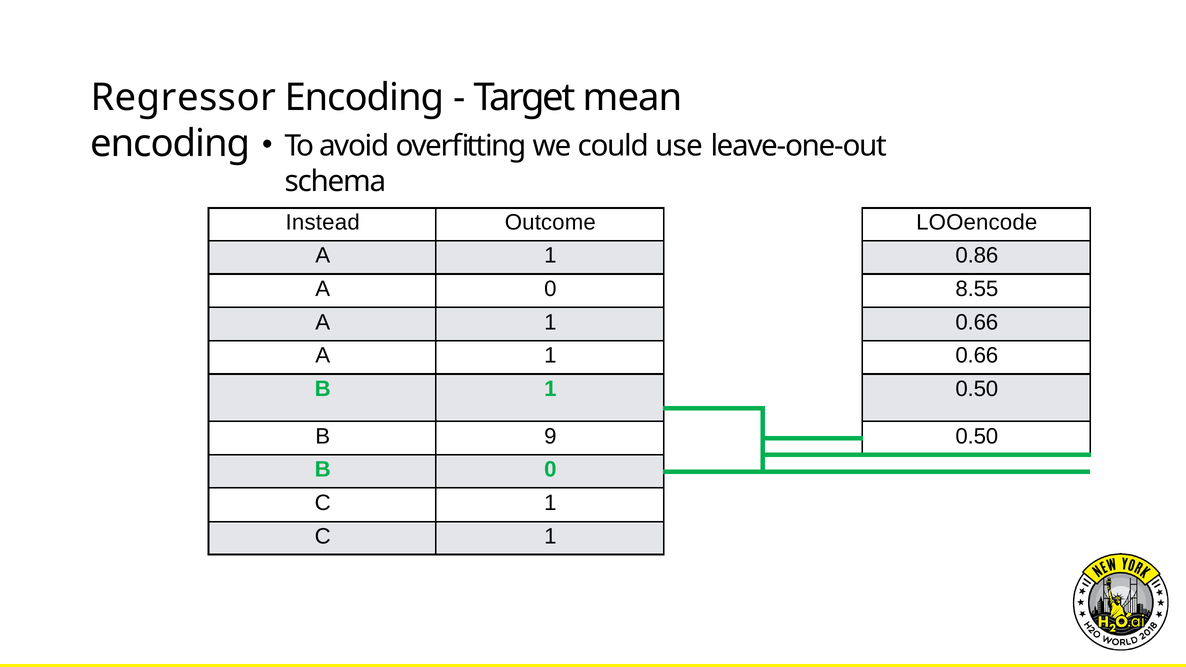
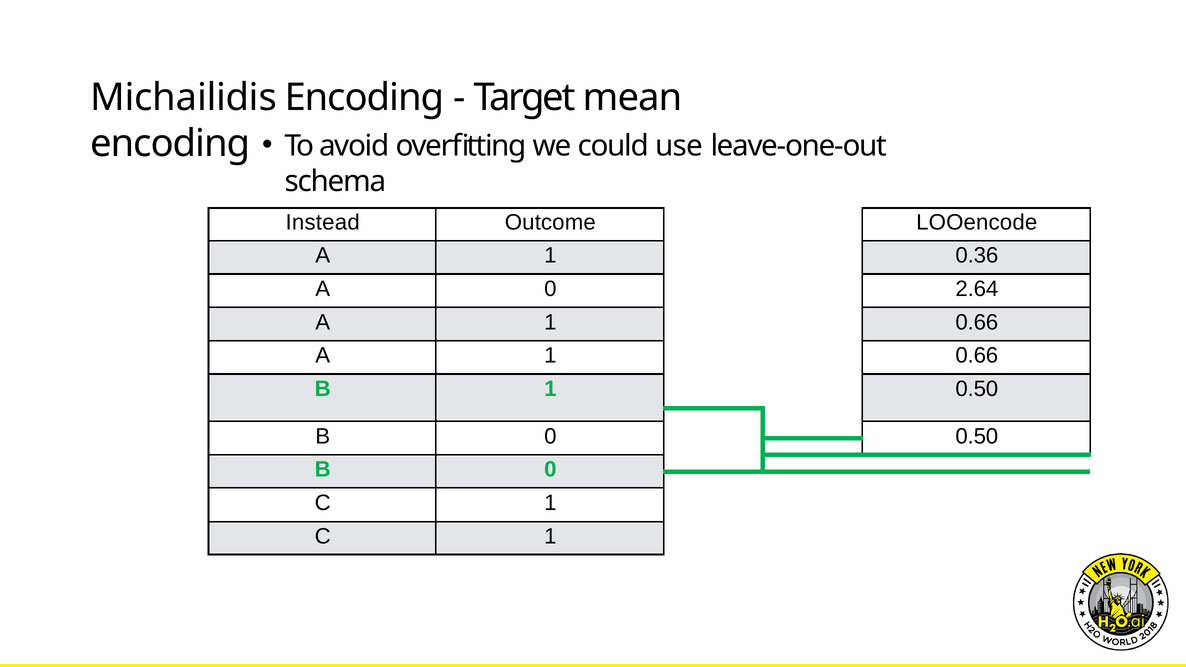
Regressor: Regressor -> Michailidis (184, 98)
0.86: 0.86 -> 0.36 (977, 256)
8.55: 8.55 -> 2.64 (977, 289)
9: 9 -> 0 (550, 436)
